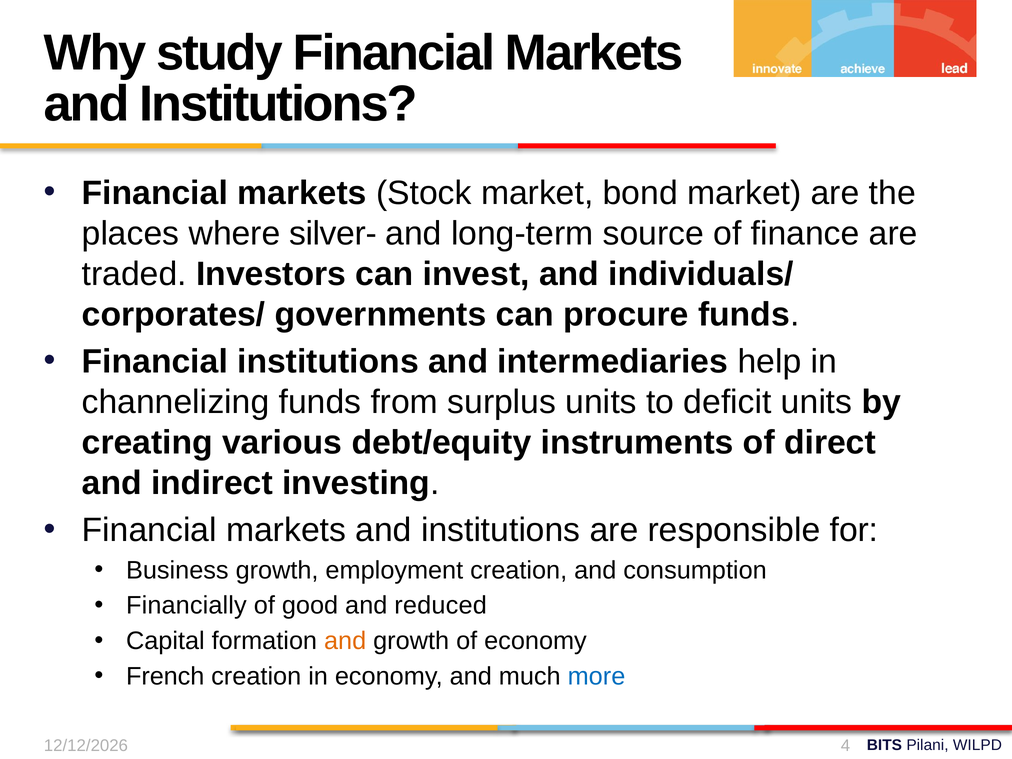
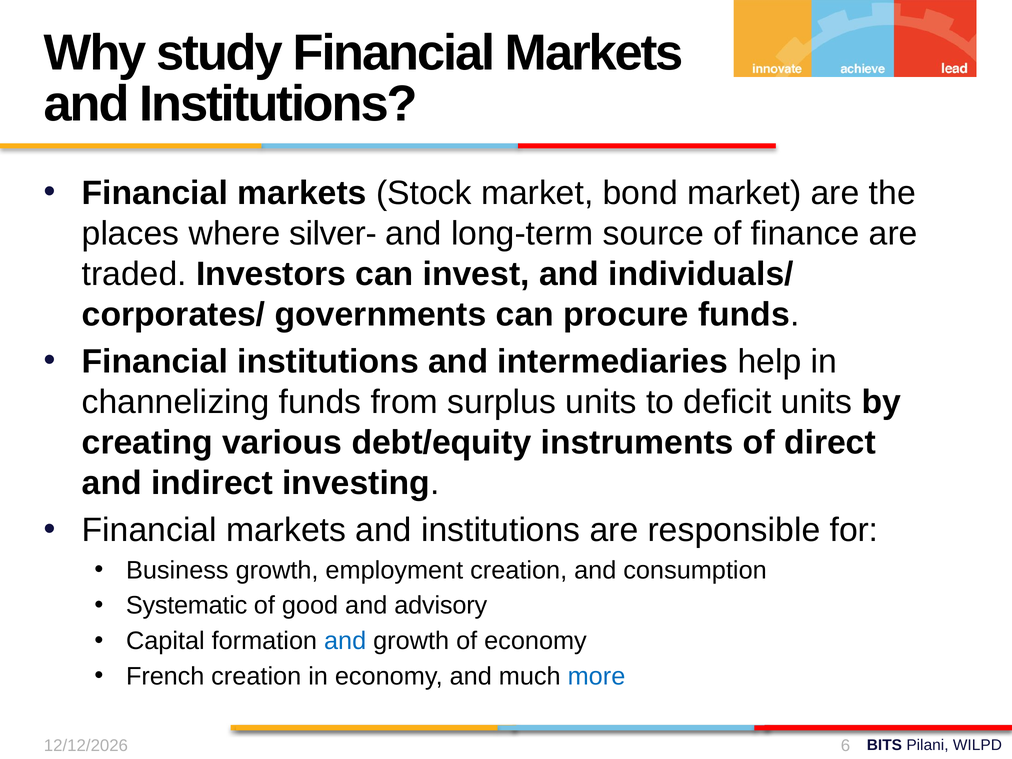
Financially: Financially -> Systematic (187, 606)
reduced: reduced -> advisory (441, 606)
and colour: orange -> blue (345, 641)
4: 4 -> 6 (845, 746)
